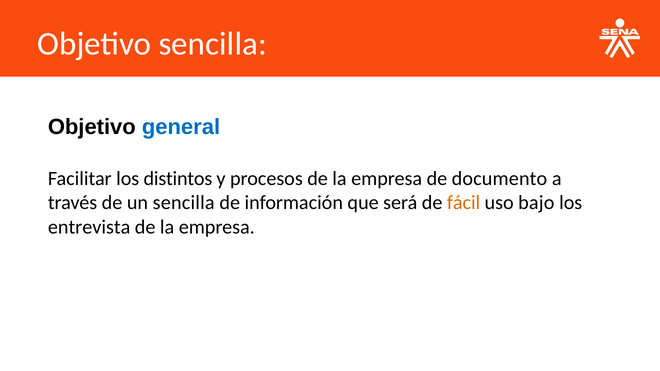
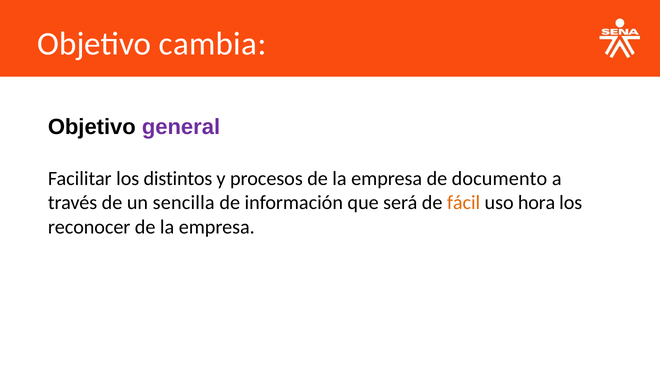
Objetivo sencilla: sencilla -> cambia (213, 44)
general colour: blue -> purple (181, 127)
bajo: bajo -> hora (537, 203)
entrevista: entrevista -> reconocer (89, 227)
